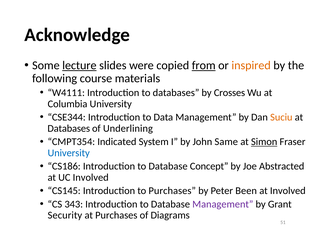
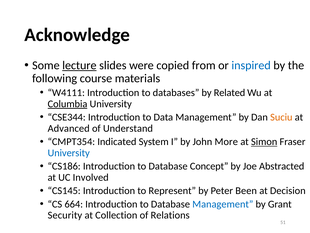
from underline: present -> none (204, 65)
inspired colour: orange -> blue (251, 65)
Crosses: Crosses -> Related (229, 93)
Columbia underline: none -> present (68, 104)
Databases: Databases -> Advanced (69, 128)
Underlining: Underlining -> Understand (128, 128)
Same: Same -> More (226, 141)
to Purchases: Purchases -> Represent (172, 190)
at Involved: Involved -> Decision (288, 190)
343: 343 -> 664 (74, 204)
Management colour: purple -> blue (223, 204)
at Purchases: Purchases -> Collection (116, 215)
Diagrams: Diagrams -> Relations (170, 215)
